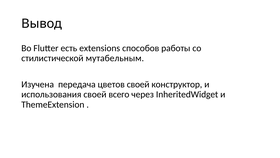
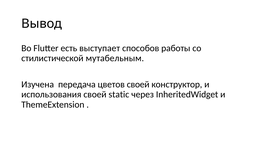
extensions: extensions -> выступает (100, 48)
всего: всего -> static (119, 94)
